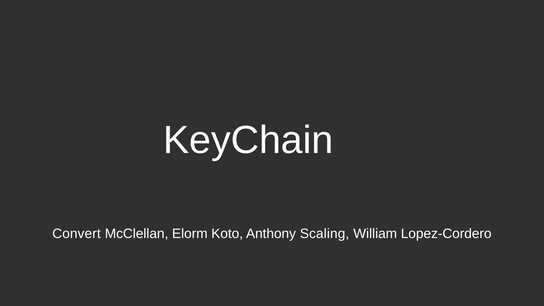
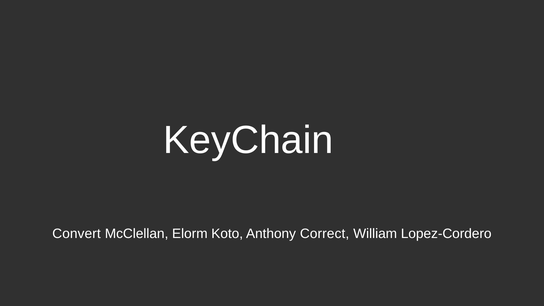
Scaling: Scaling -> Correct (325, 234)
